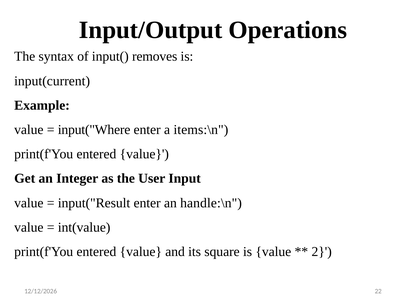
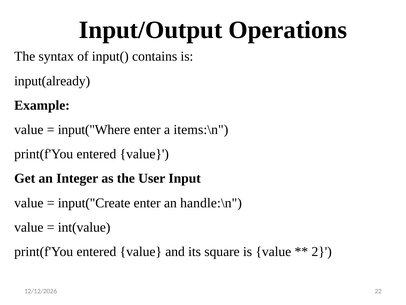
removes: removes -> contains (155, 56)
input(current: input(current -> input(already (52, 81)
input("Result: input("Result -> input("Create (94, 203)
